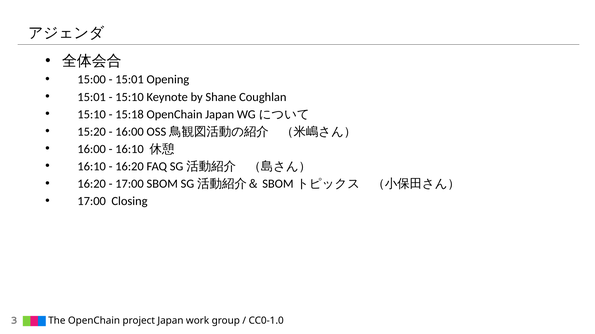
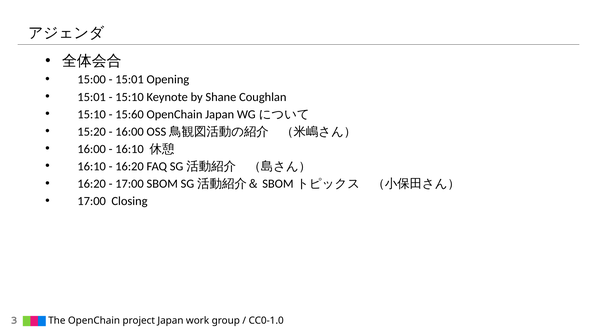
15:18: 15:18 -> 15:60 (129, 114)
